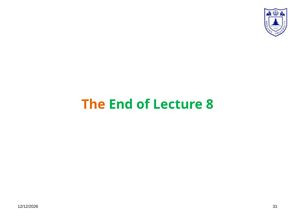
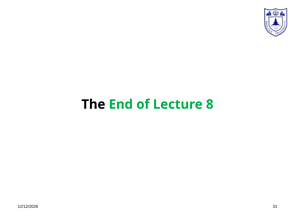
The colour: orange -> black (93, 104)
